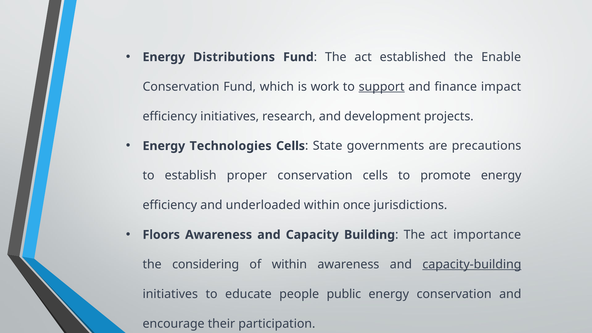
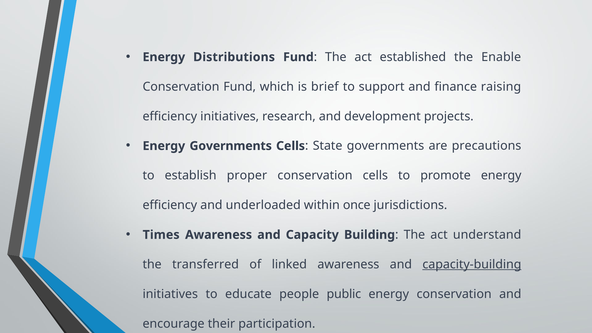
work: work -> brief (325, 87)
support underline: present -> none (382, 87)
impact: impact -> raising (501, 87)
Energy Technologies: Technologies -> Governments (231, 146)
Floors: Floors -> Times (161, 235)
importance: importance -> understand (487, 235)
considering: considering -> transferred (206, 264)
of within: within -> linked (289, 264)
